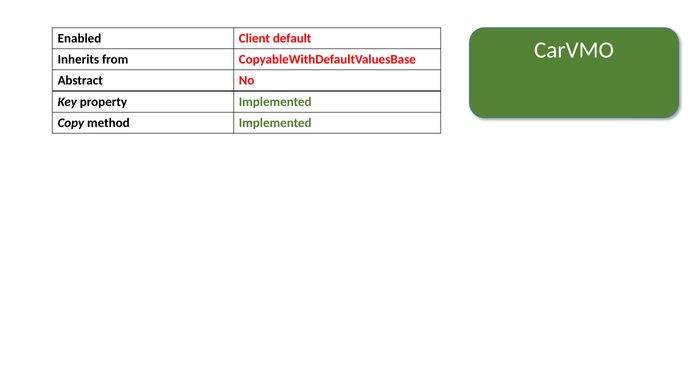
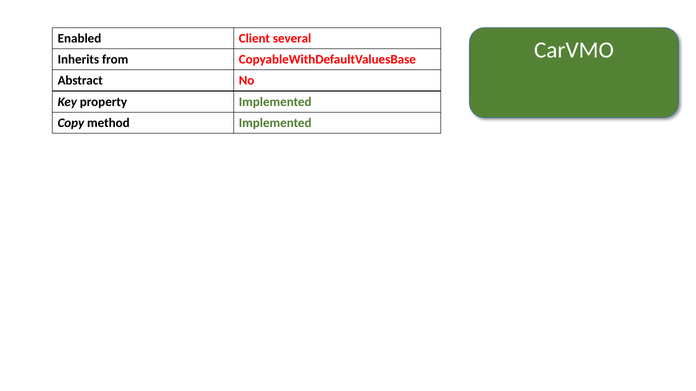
default: default -> several (292, 38)
